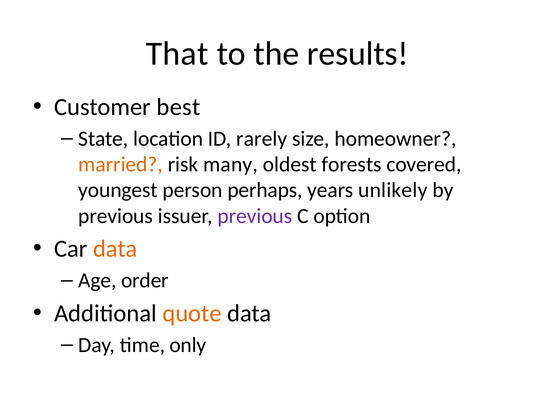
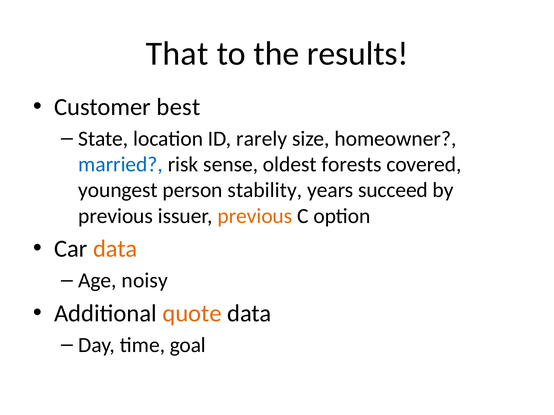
married colour: orange -> blue (121, 165)
many: many -> sense (231, 165)
perhaps: perhaps -> stability (265, 190)
unlikely: unlikely -> succeed (393, 190)
previous colour: purple -> orange (255, 216)
order: order -> noisy (145, 281)
only: only -> goal (188, 345)
